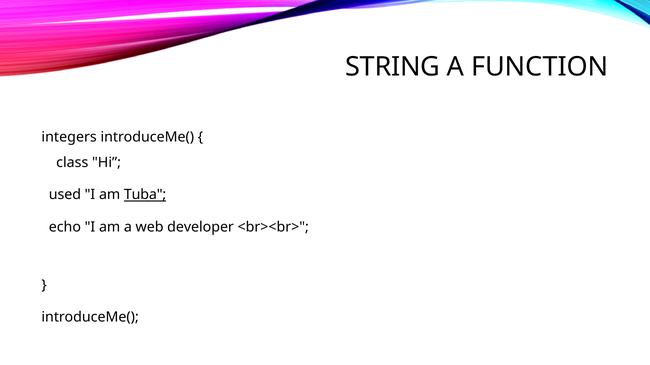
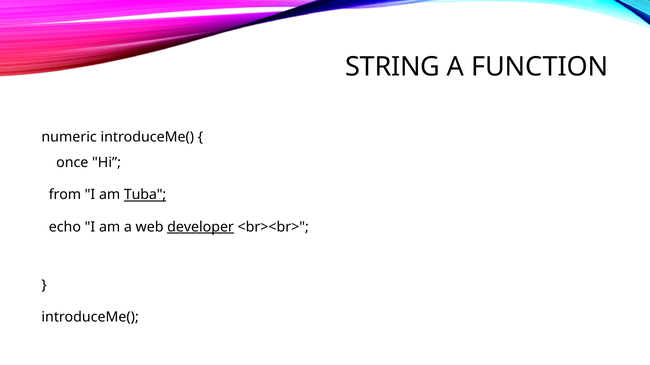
integers: integers -> numeric (69, 137)
class: class -> once (72, 163)
used: used -> from (65, 195)
developer underline: none -> present (201, 227)
